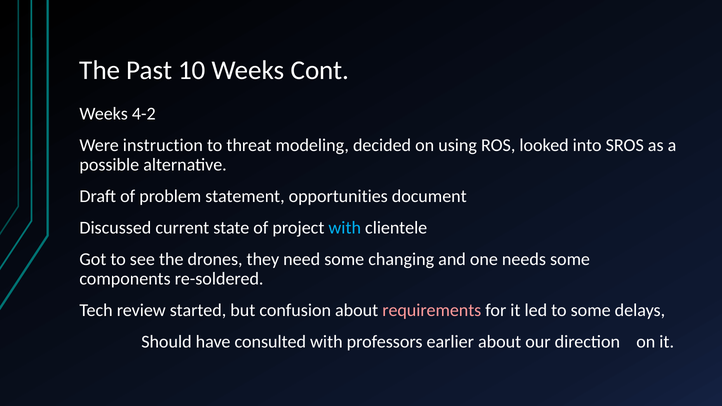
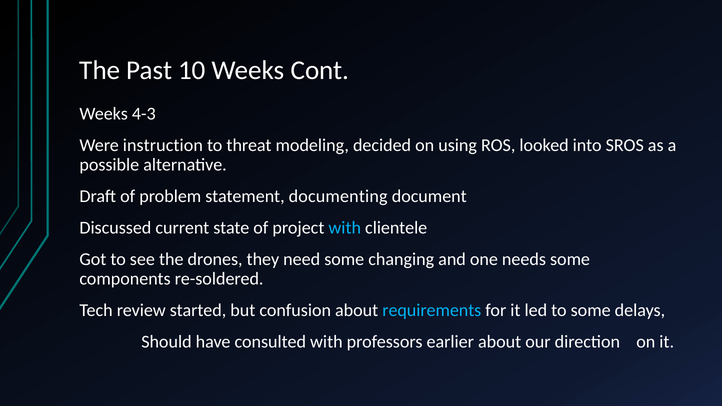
4-2: 4-2 -> 4-3 (144, 114)
opportunities: opportunities -> documenting (338, 197)
requirements colour: pink -> light blue (432, 311)
